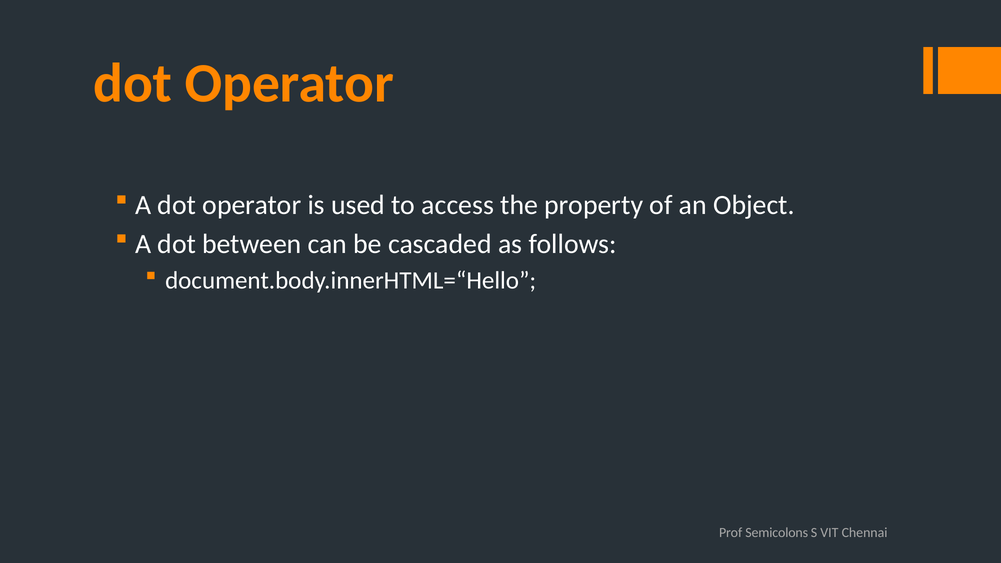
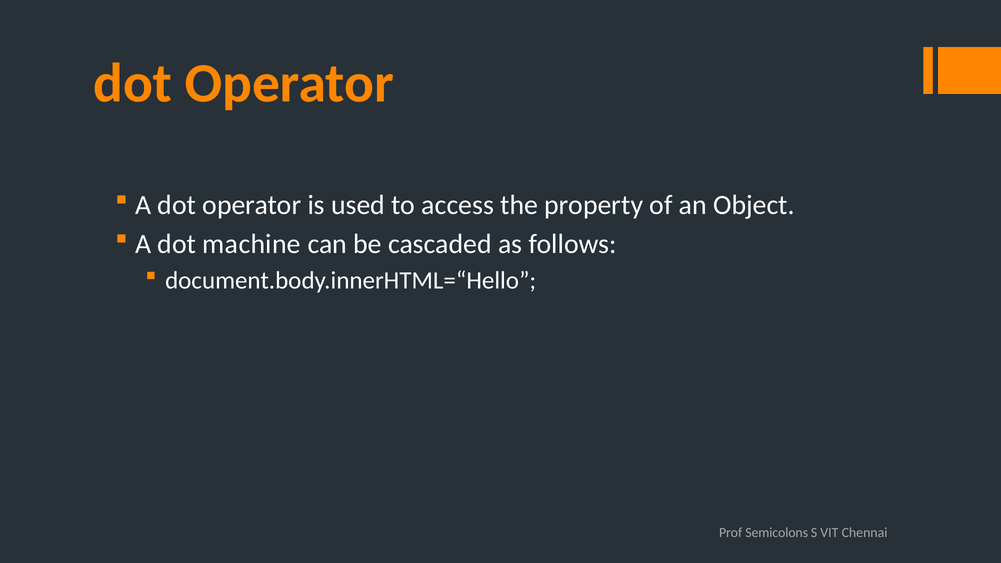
between: between -> machine (252, 244)
